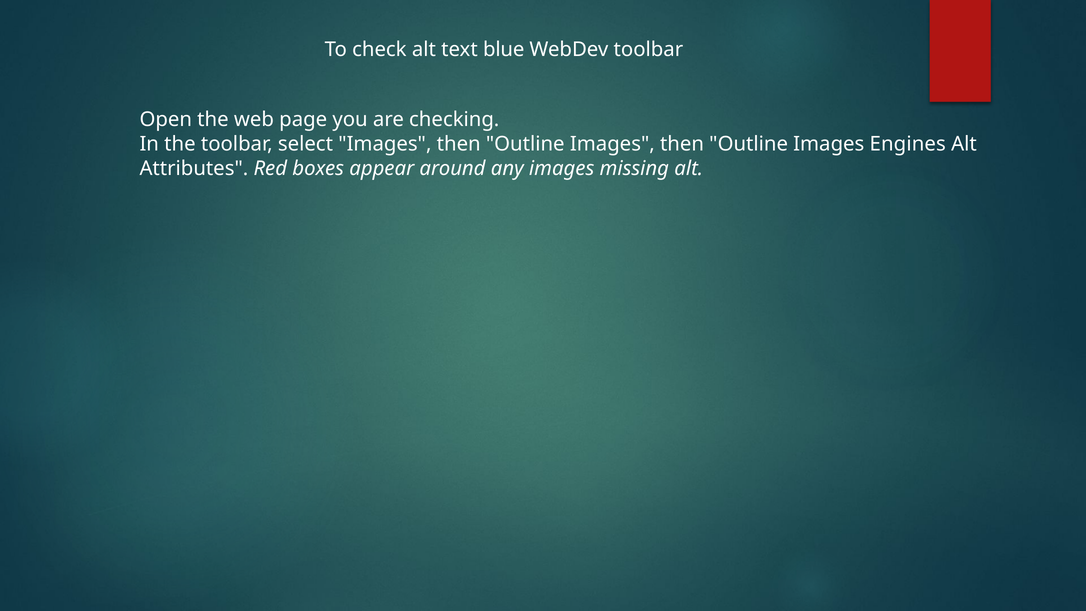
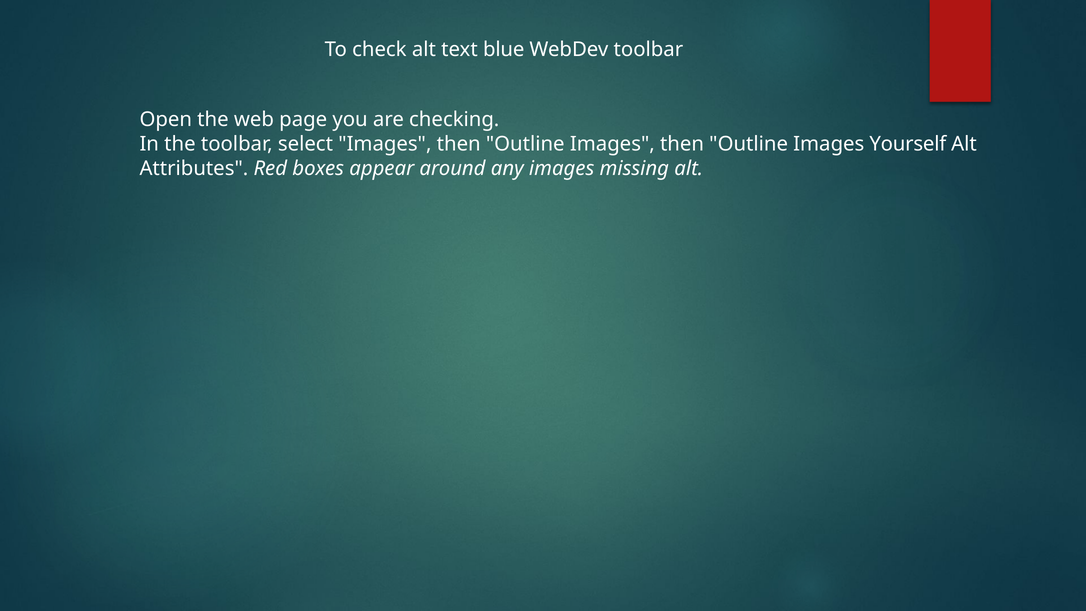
Engines: Engines -> Yourself (908, 144)
